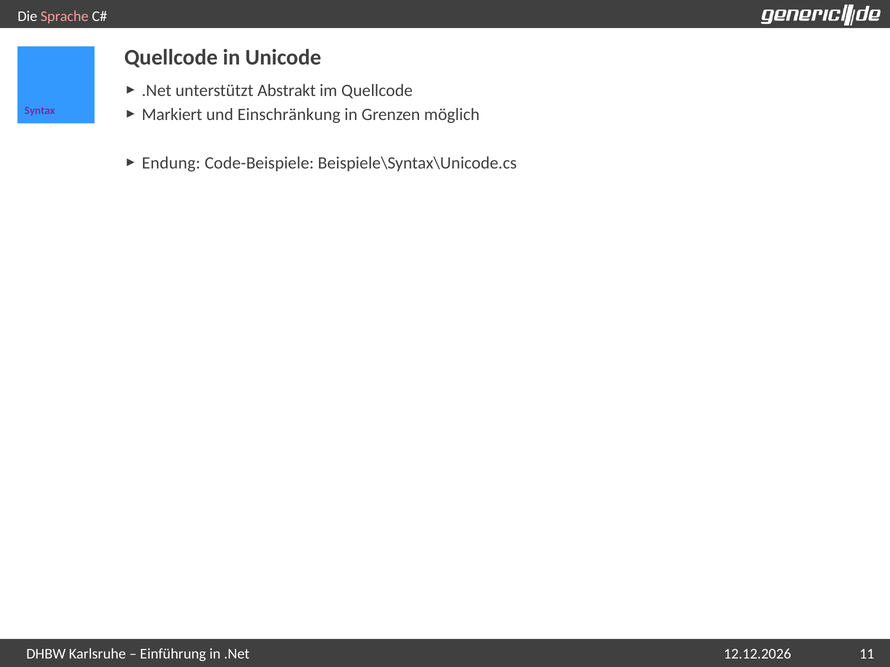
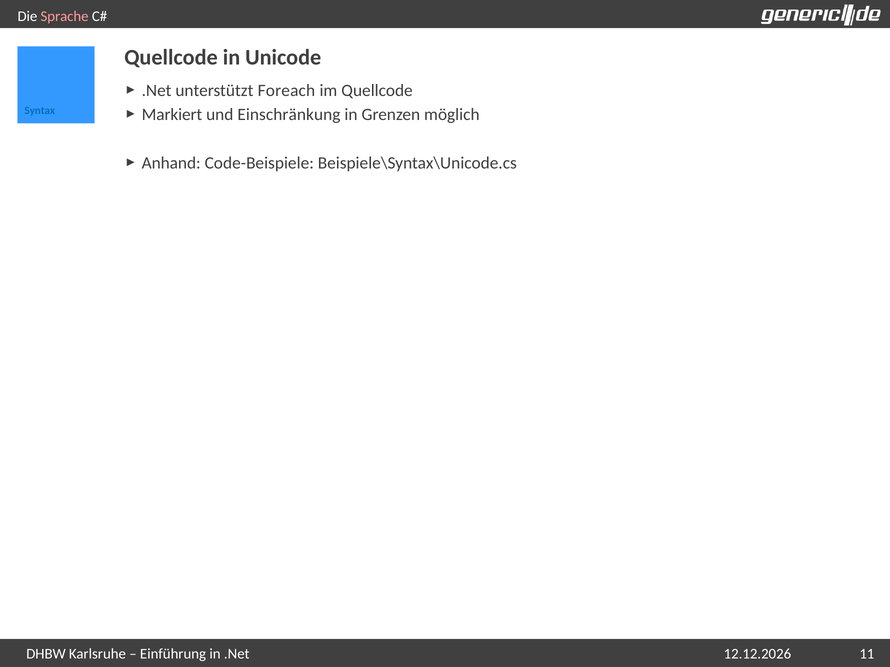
Abstrakt: Abstrakt -> Foreach (286, 90)
Syntax colour: purple -> blue (40, 111)
Endung: Endung -> Anhand (171, 163)
